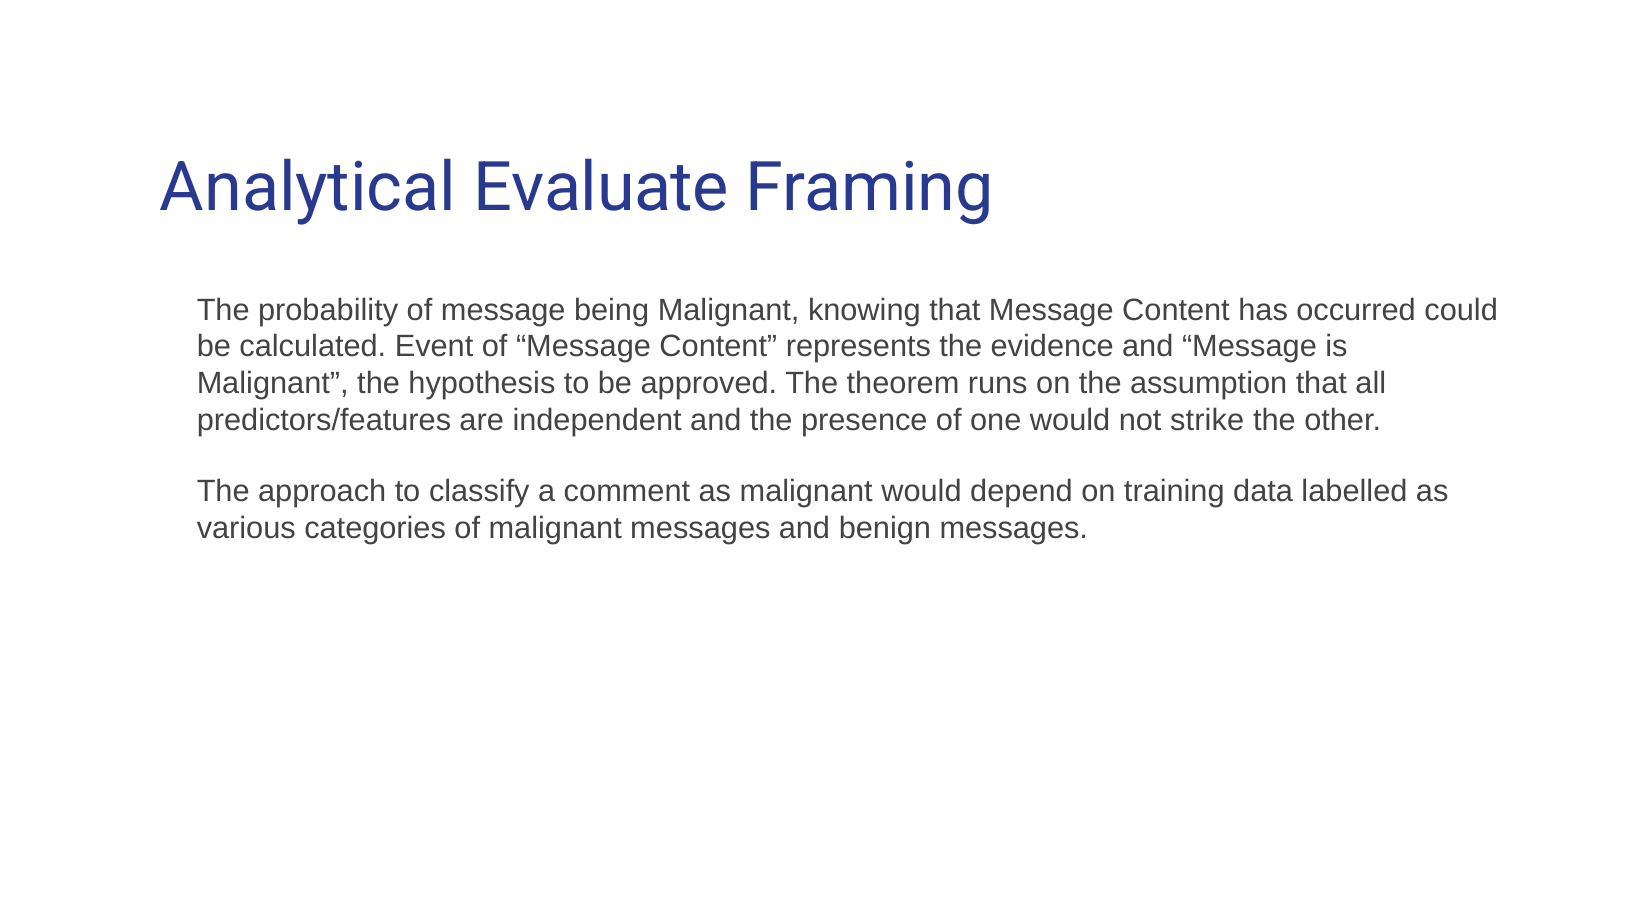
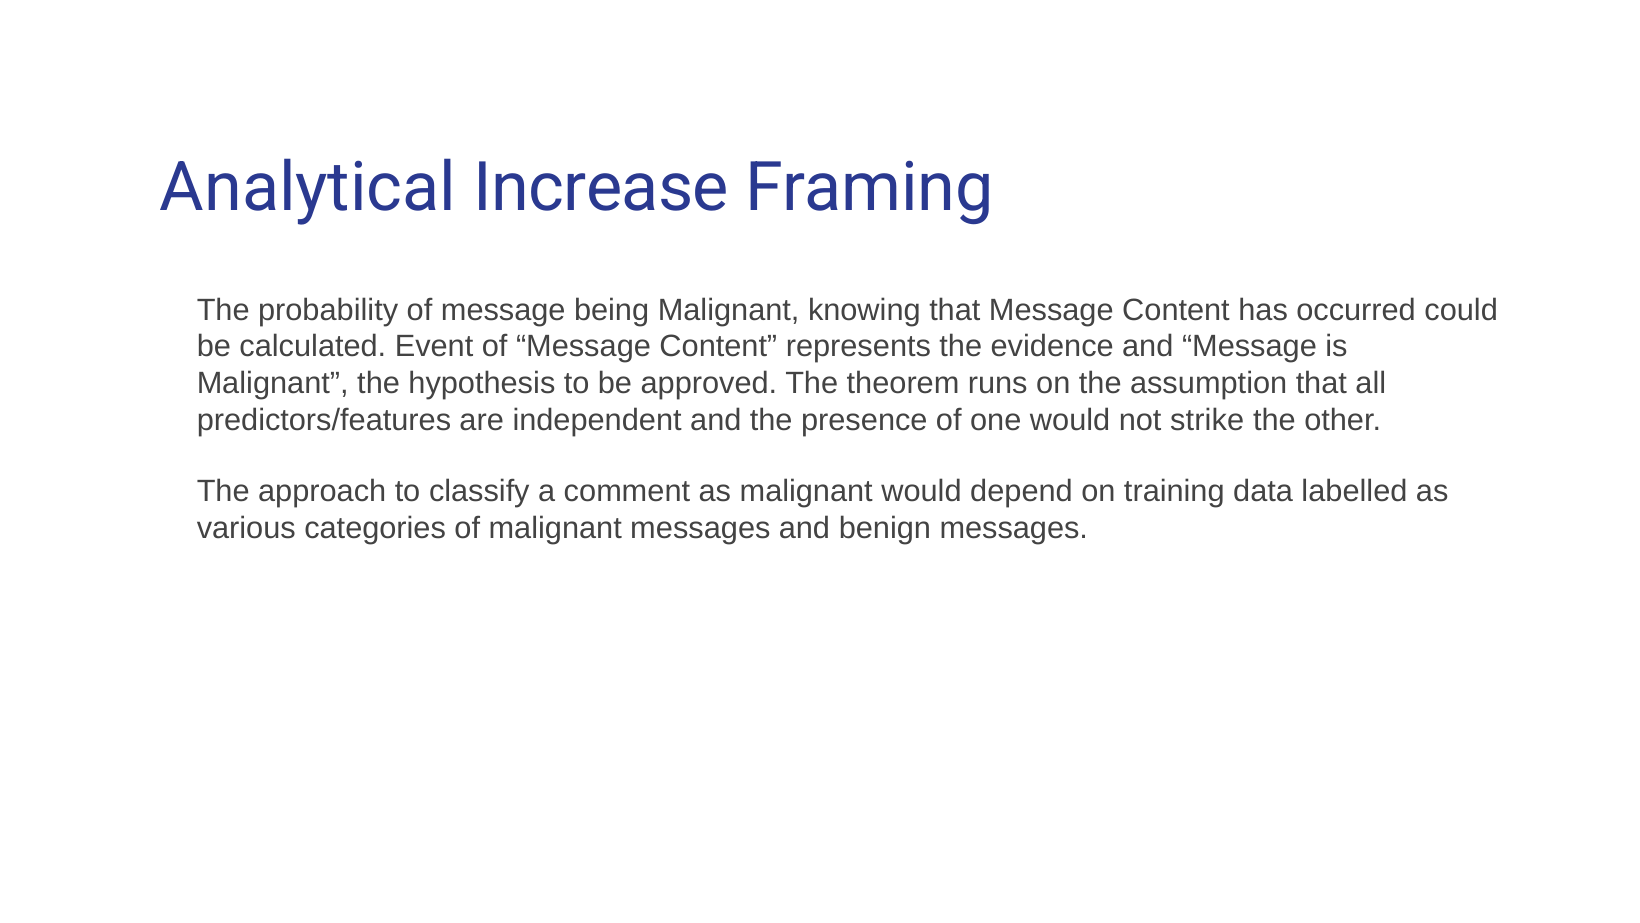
Evaluate: Evaluate -> Increase (601, 187)
